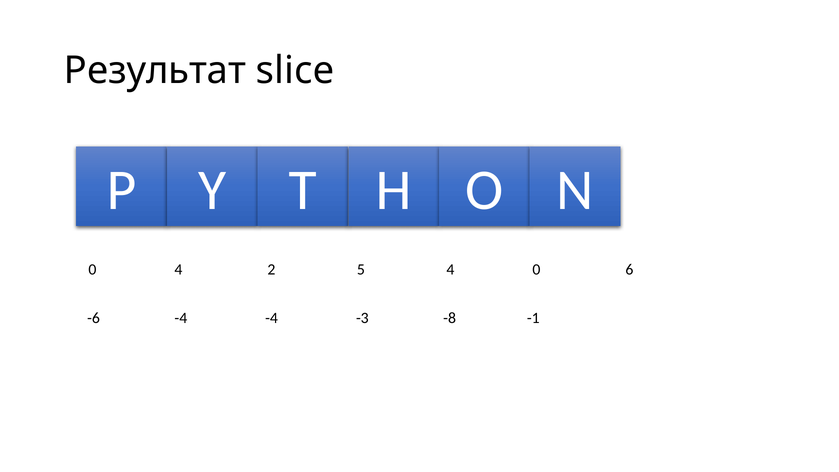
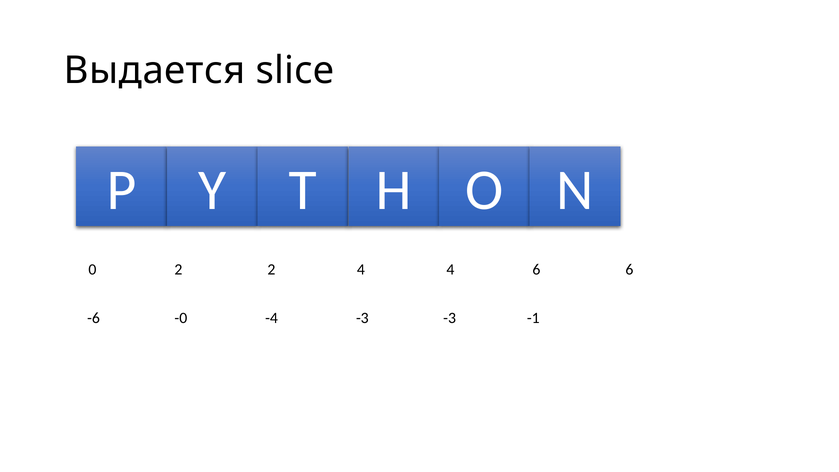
Результат: Результат -> Выдается (155, 70)
0 4: 4 -> 2 (178, 270)
2 5: 5 -> 4 (361, 270)
4 0: 0 -> 6 (536, 270)
-6 -4: -4 -> -0 (181, 318)
-3 -8: -8 -> -3 (450, 318)
